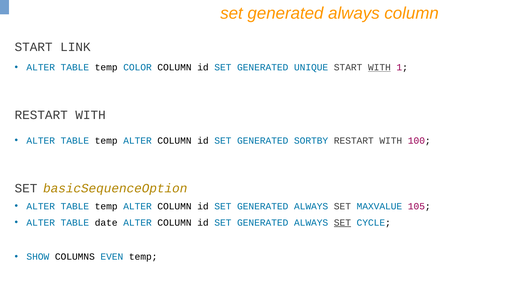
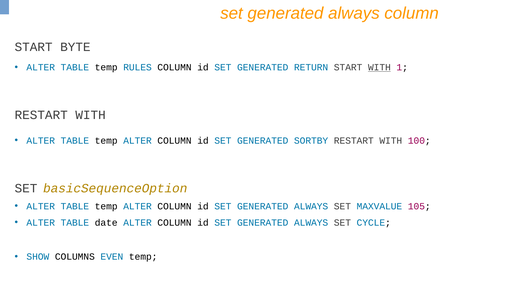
LINK: LINK -> BYTE (75, 47)
COLOR: COLOR -> RULES (137, 68)
UNIQUE: UNIQUE -> RETURN (311, 68)
SET underline: present -> none (342, 223)
